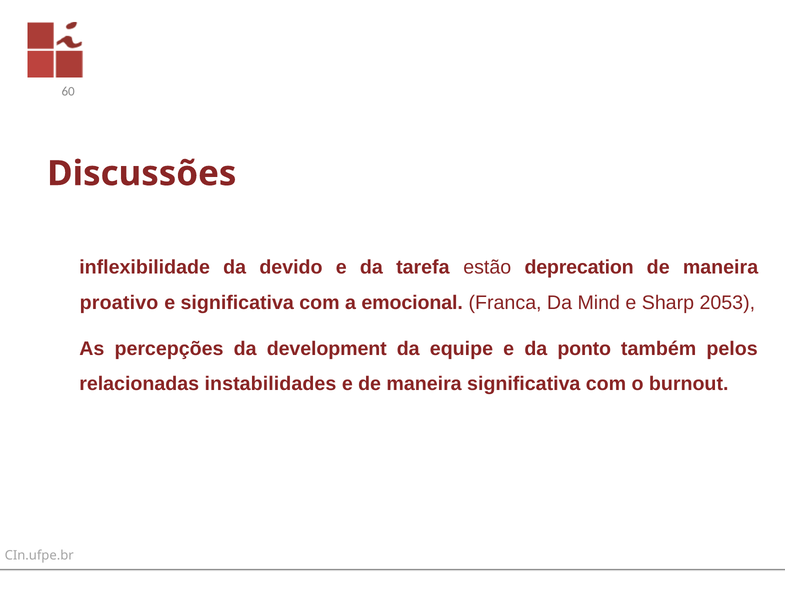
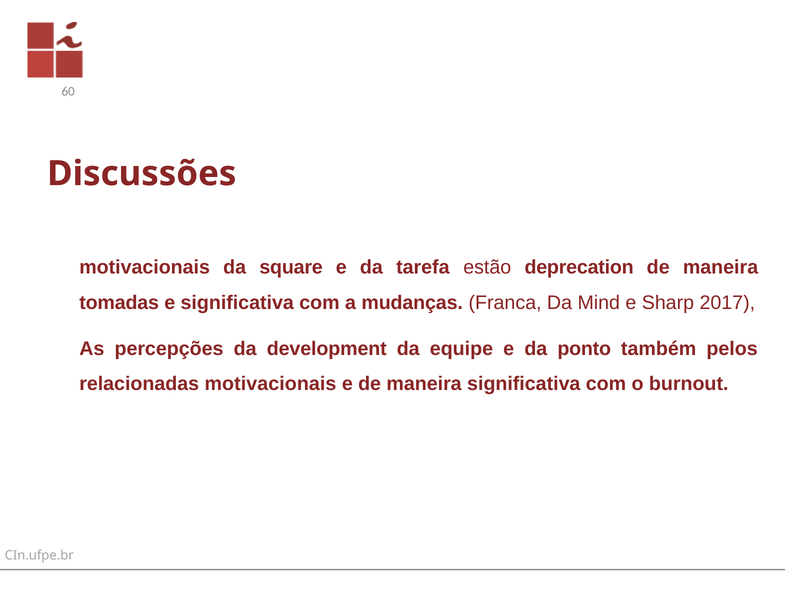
inflexibilidade: inflexibilidade -> motivacionais (145, 267)
devido: devido -> square (291, 267)
proativo: proativo -> tomadas (119, 303)
emocional: emocional -> mudanças (412, 303)
2053: 2053 -> 2017 (727, 303)
relacionadas instabilidades: instabilidades -> motivacionais (270, 384)
